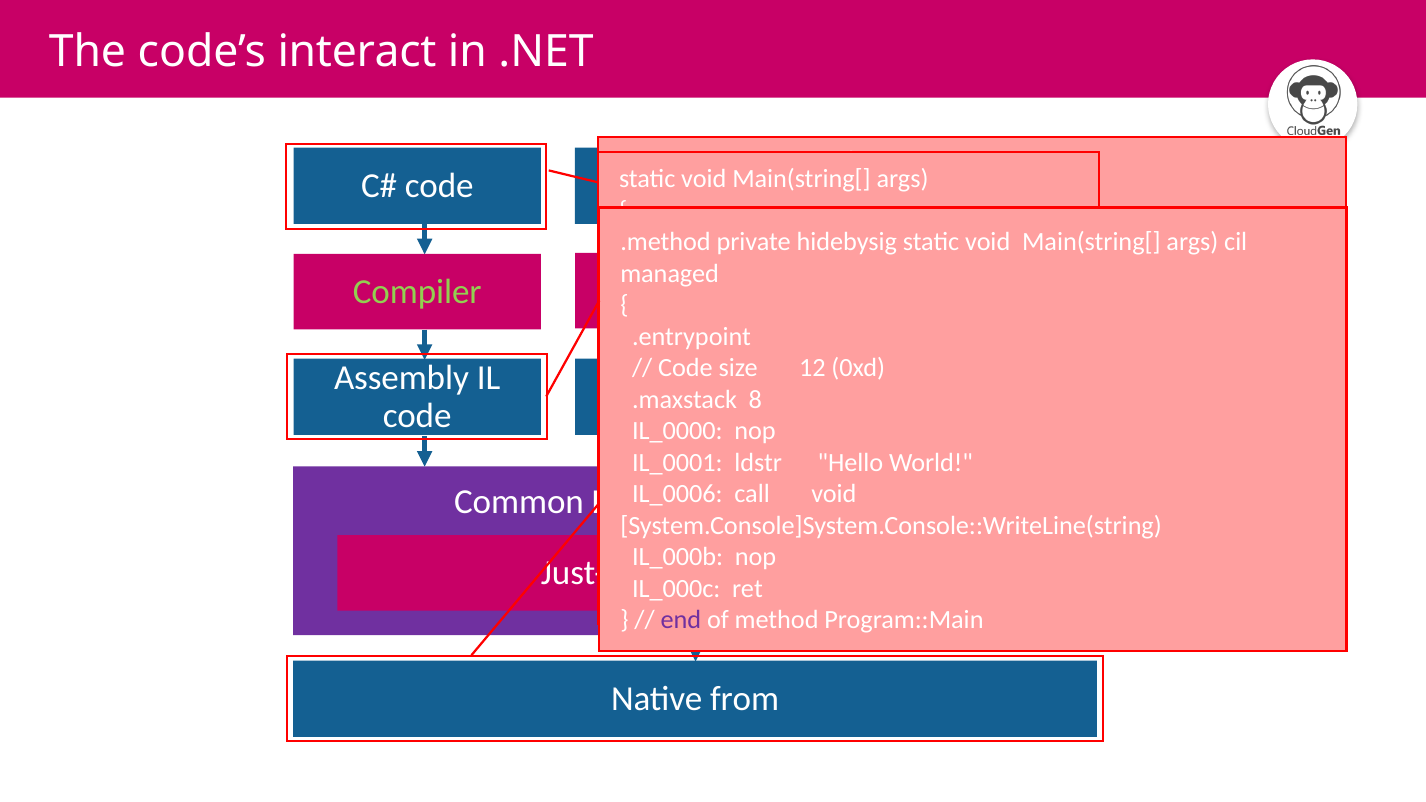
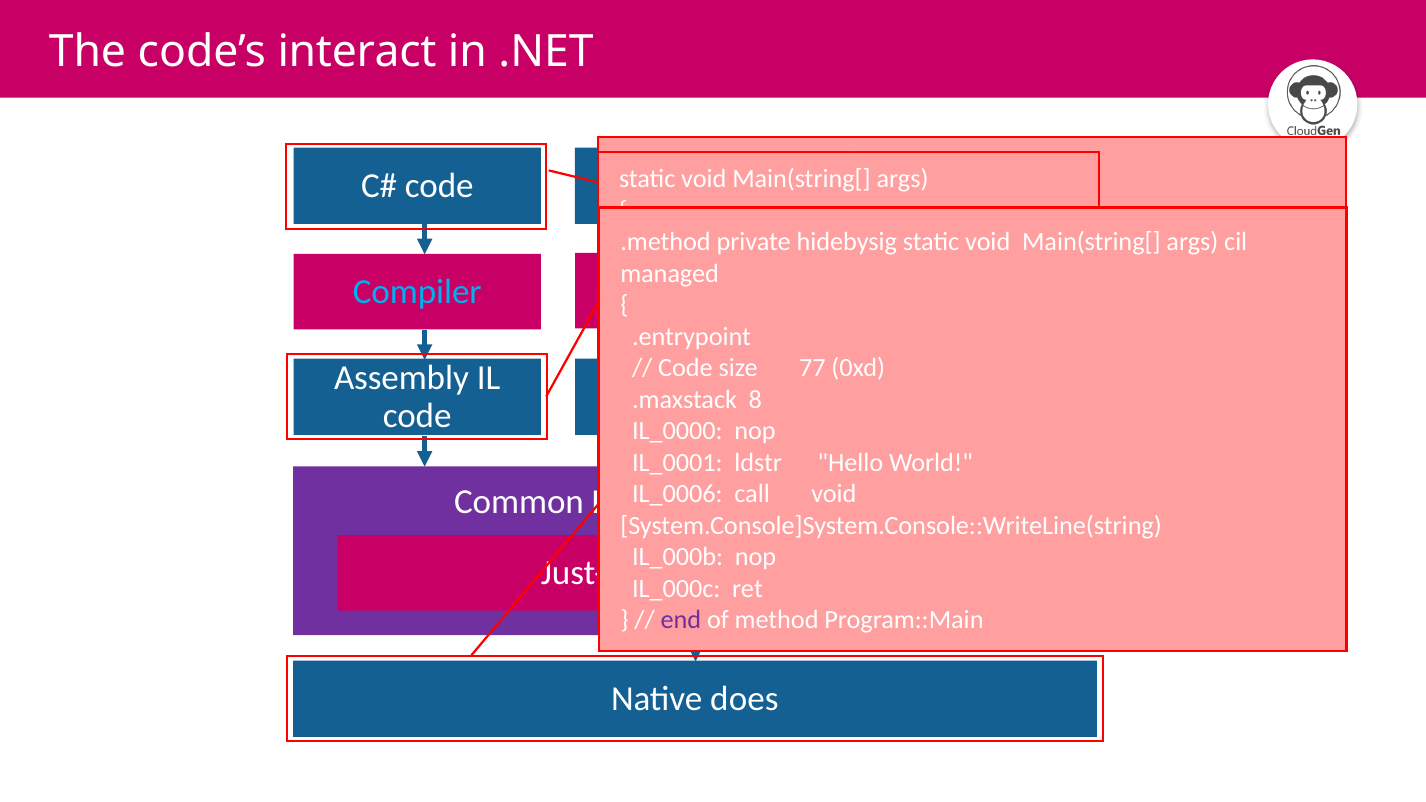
Compiler colour: light green -> light blue (417, 292)
12: 12 -> 77 (812, 368)
from: from -> does (744, 699)
